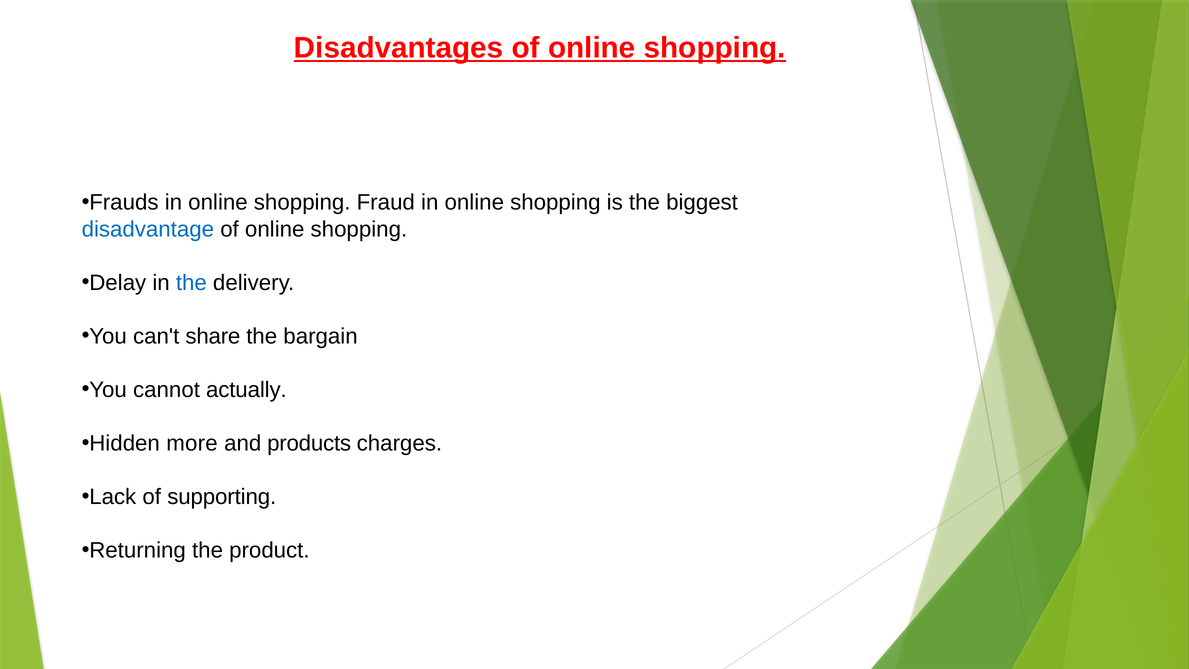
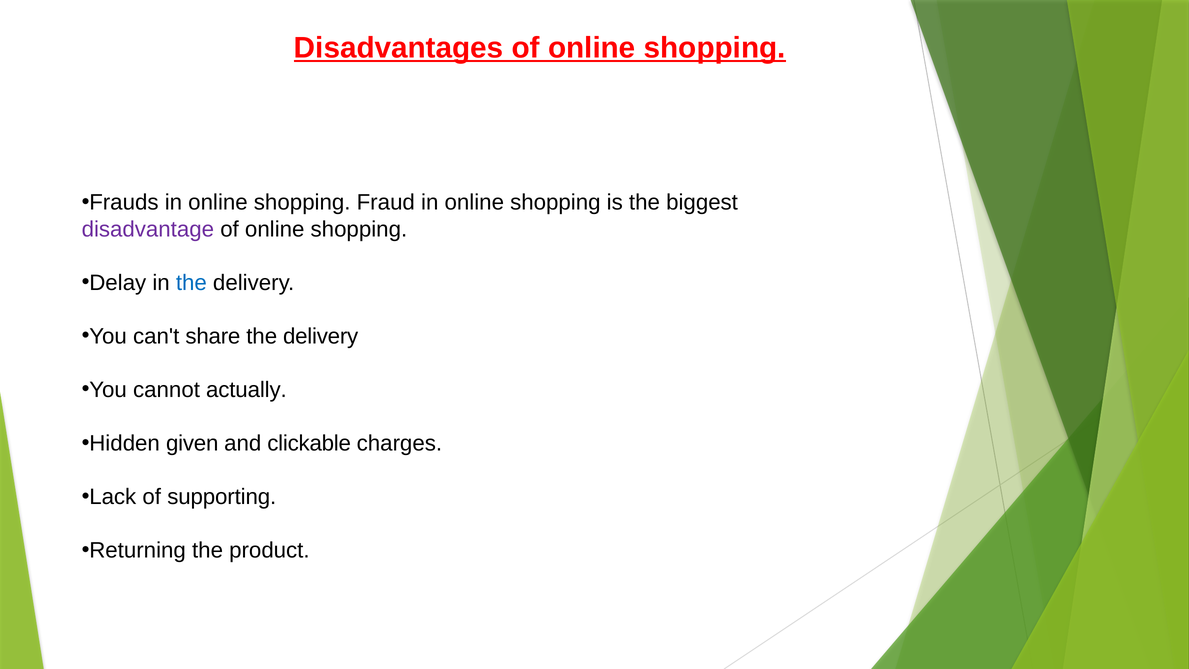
disadvantage colour: blue -> purple (148, 229)
bargain: bargain -> delivery (321, 336)
more: more -> given (192, 443)
products: products -> clickable (309, 443)
